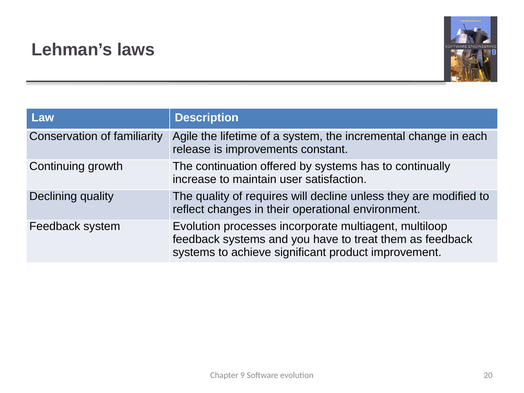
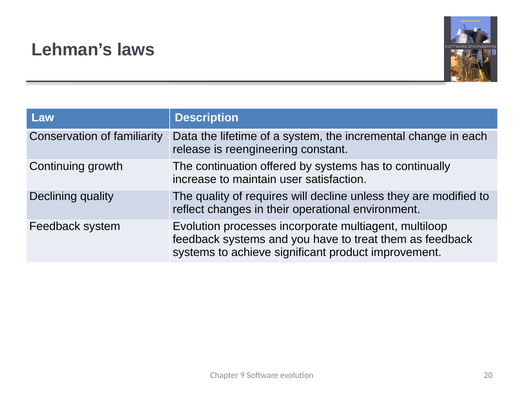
Agile: Agile -> Data (185, 136)
improvements: improvements -> reengineering (262, 149)
